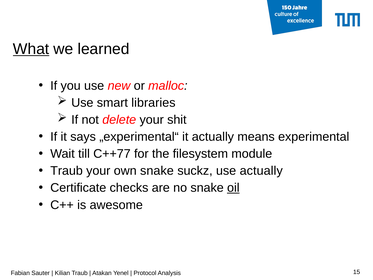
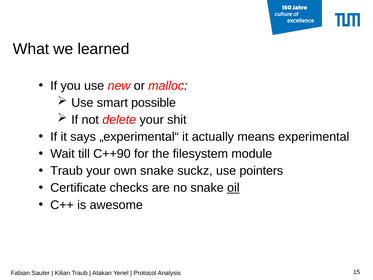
What underline: present -> none (31, 49)
libraries: libraries -> possible (154, 103)
C++77: C++77 -> C++90 (112, 154)
use actually: actually -> pointers (261, 171)
